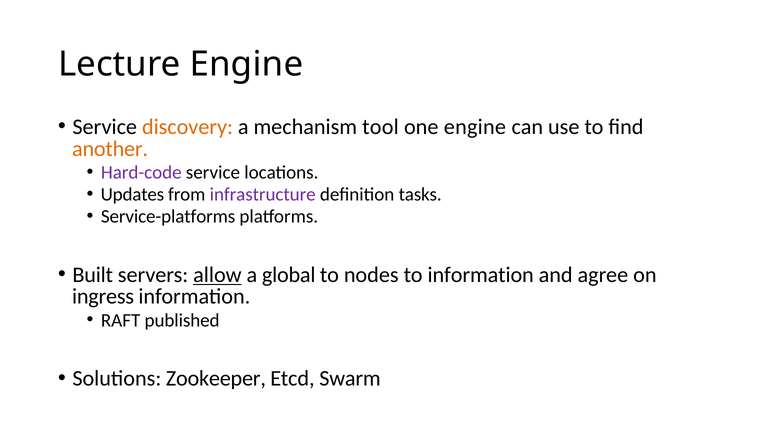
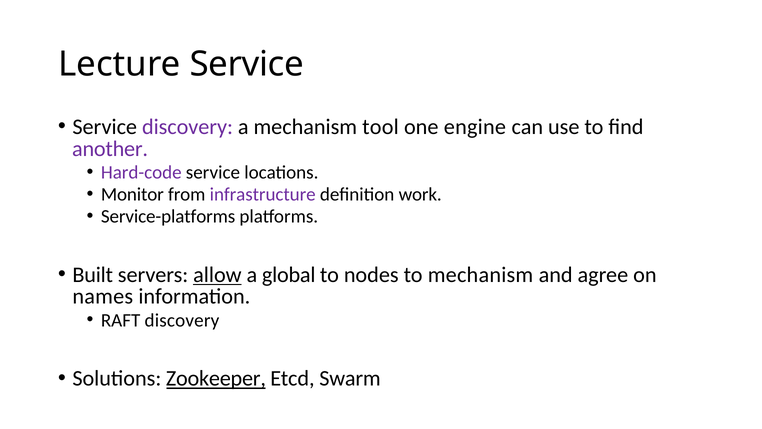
Lecture Engine: Engine -> Service (247, 64)
discovery colour: orange -> purple (188, 127)
another colour: orange -> purple (110, 149)
Updates: Updates -> Monitor (132, 194)
tasks: tasks -> work (420, 194)
to information: information -> mechanism (481, 275)
ingress: ingress -> names (103, 296)
RAFT published: published -> discovery (182, 320)
Zookeeper underline: none -> present (216, 378)
